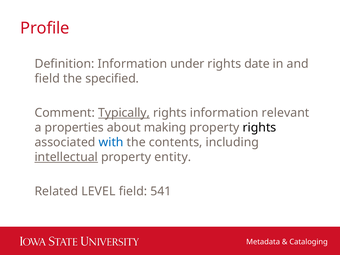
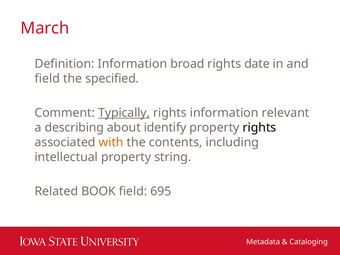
Profile: Profile -> March (45, 28)
under: under -> broad (187, 64)
properties: properties -> describing (74, 128)
making: making -> identify (165, 128)
with colour: blue -> orange (111, 142)
intellectual underline: present -> none (66, 157)
entity: entity -> string (173, 157)
LEVEL: LEVEL -> BOOK (99, 191)
541: 541 -> 695 (161, 191)
